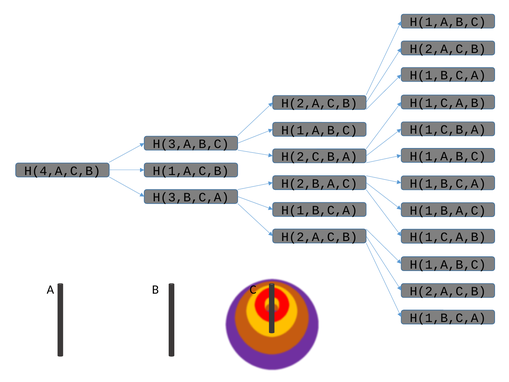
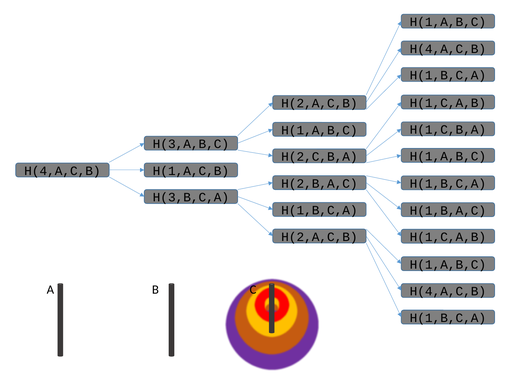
H(2,A,C,B: H(2,A,C,B -> H(4,A,C,B (448, 49)
H(2,A,C,B: H(2,A,C,B -> H(4,A,C,B (448, 291)
